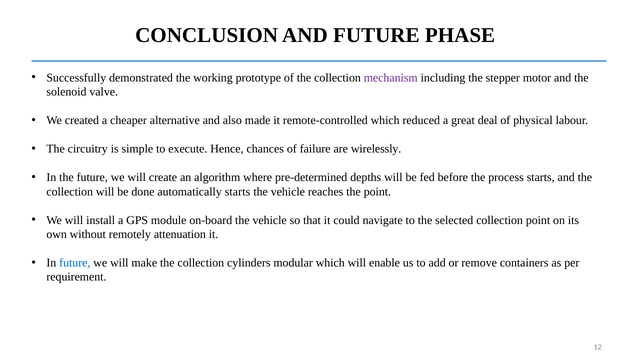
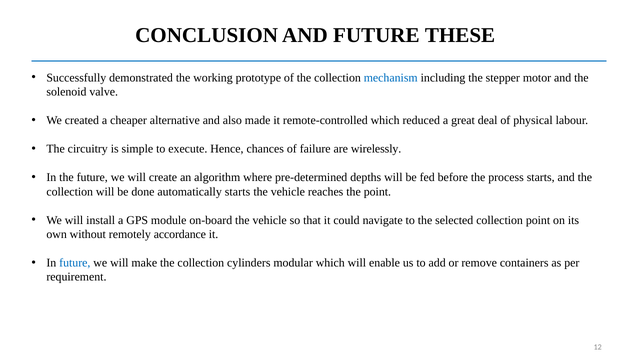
PHASE: PHASE -> THESE (460, 35)
mechanism colour: purple -> blue (391, 78)
attenuation: attenuation -> accordance (180, 234)
